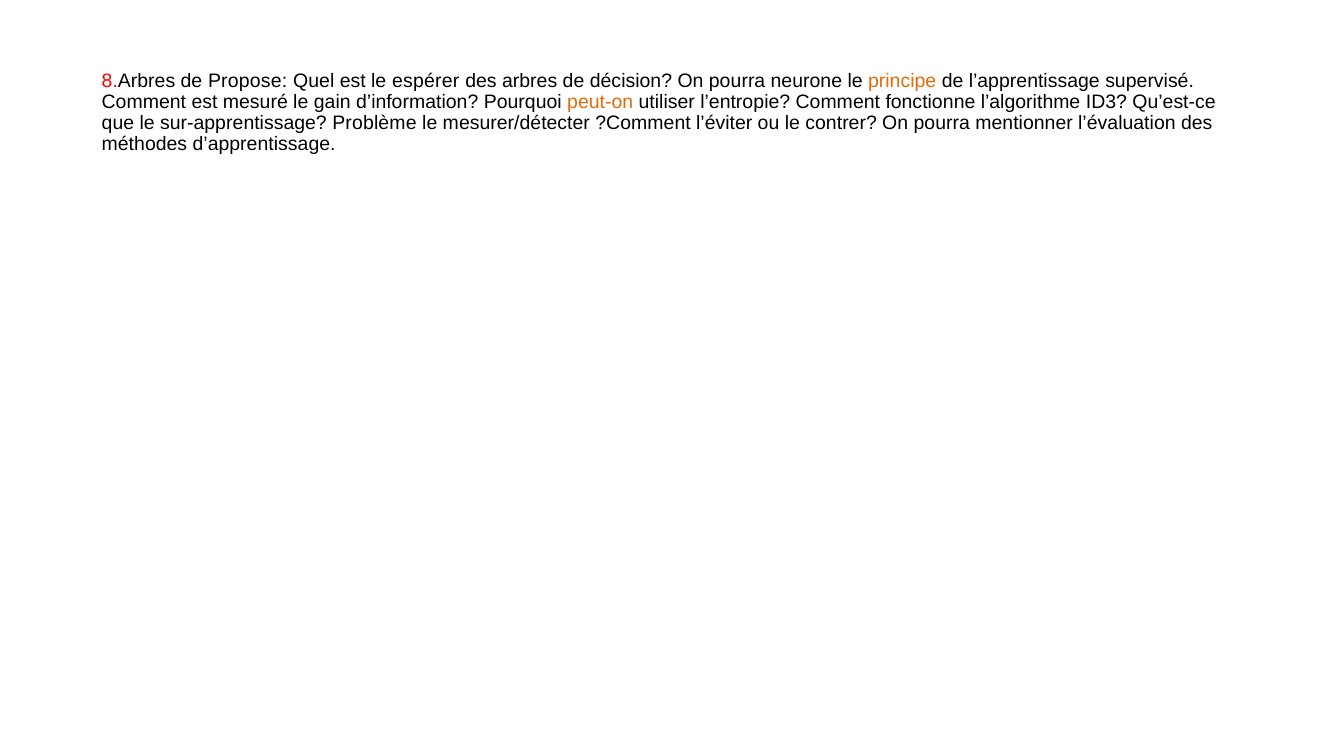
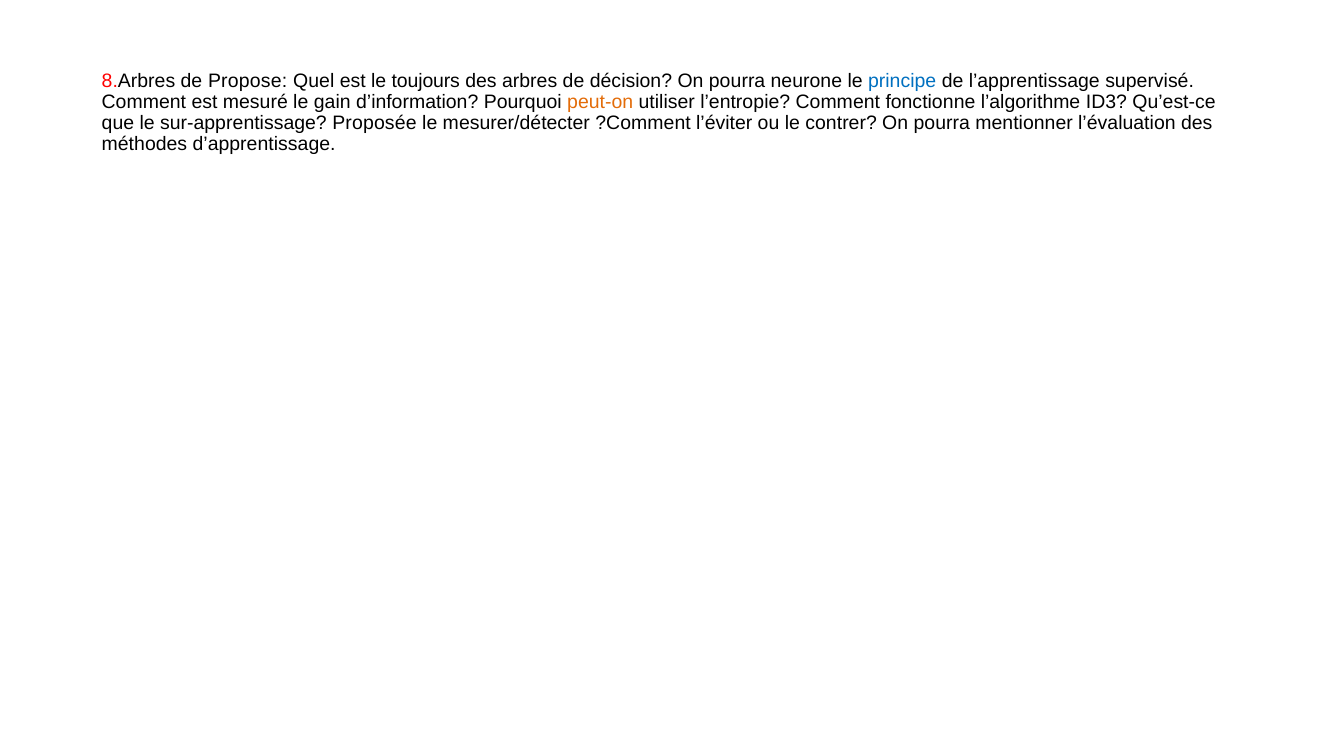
espérer: espérer -> toujours (426, 81)
principe colour: orange -> blue (902, 81)
Problème: Problème -> Proposée (374, 123)
